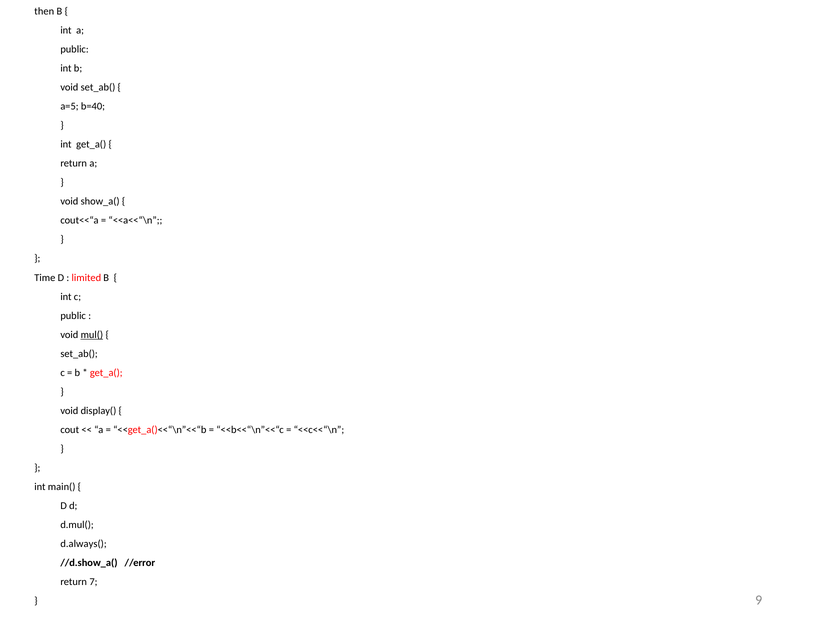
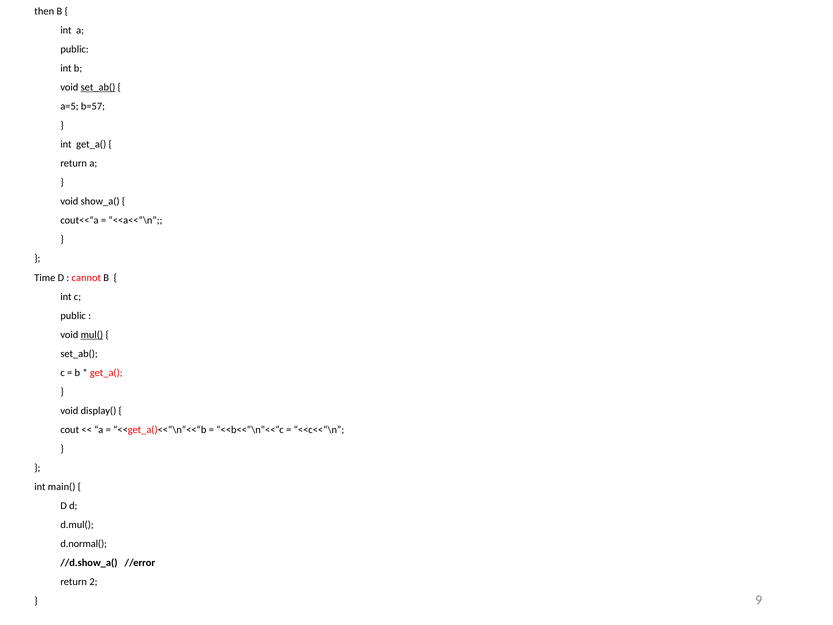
set_ab( underline: none -> present (98, 87)
b=40: b=40 -> b=57 (93, 106)
limited: limited -> cannot (86, 277)
d.always(: d.always( -> d.normal( (84, 544)
7: 7 -> 2 (93, 582)
